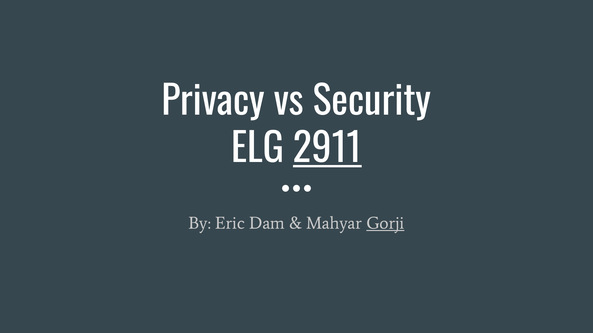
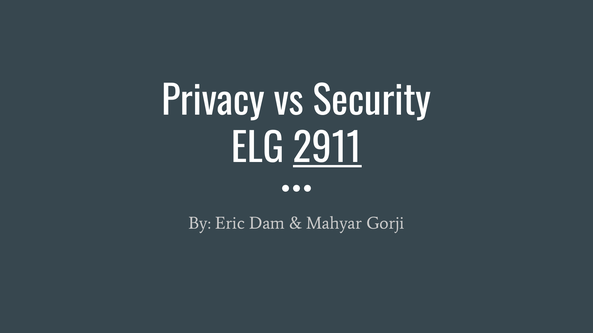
Gorji underline: present -> none (385, 223)
